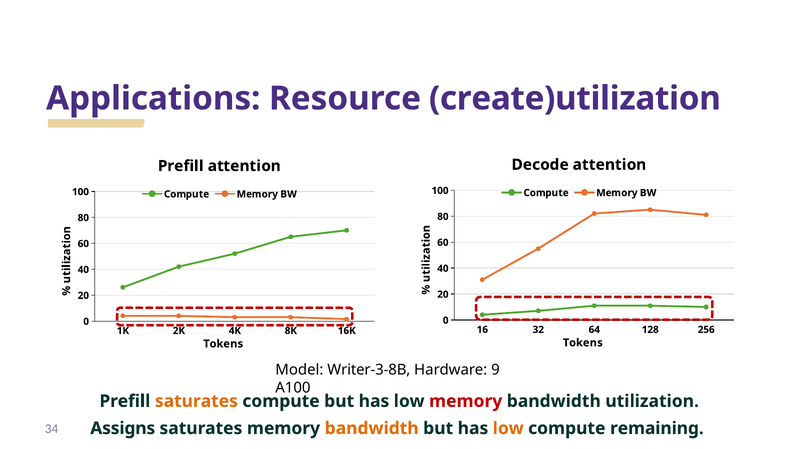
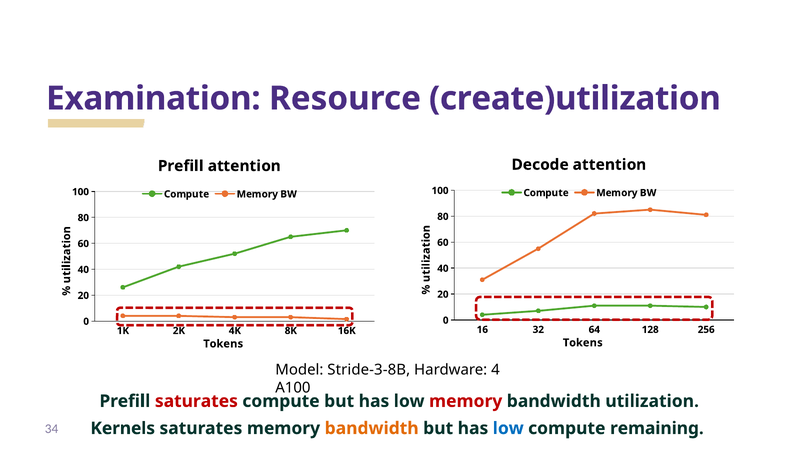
Applications: Applications -> Examination (153, 99)
Writer-3-8B: Writer-3-8B -> Stride-3-8B (369, 370)
9: 9 -> 4 (495, 370)
saturates colour: orange -> red (196, 402)
Assigns: Assigns -> Kernels (123, 429)
low colour: orange -> blue (508, 429)
